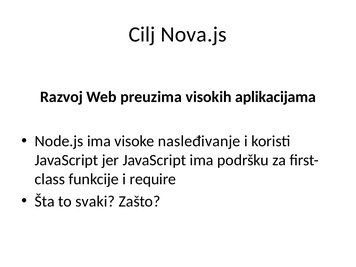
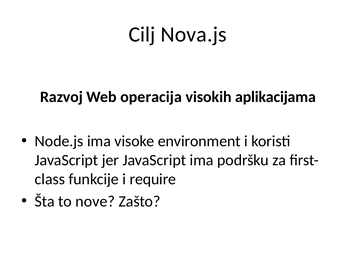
preuzima: preuzima -> operacija (151, 97)
nasleđivanje: nasleđivanje -> environment (199, 141)
svaki: svaki -> nove (95, 201)
